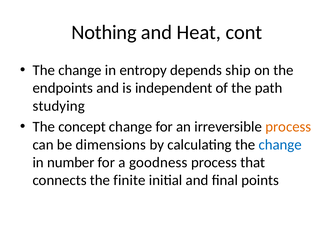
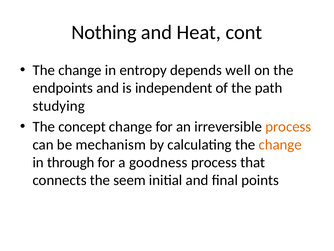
ship: ship -> well (238, 70)
dimensions: dimensions -> mechanism (111, 144)
change colour: blue -> orange (280, 144)
number: number -> through (71, 162)
finite: finite -> seem (130, 180)
